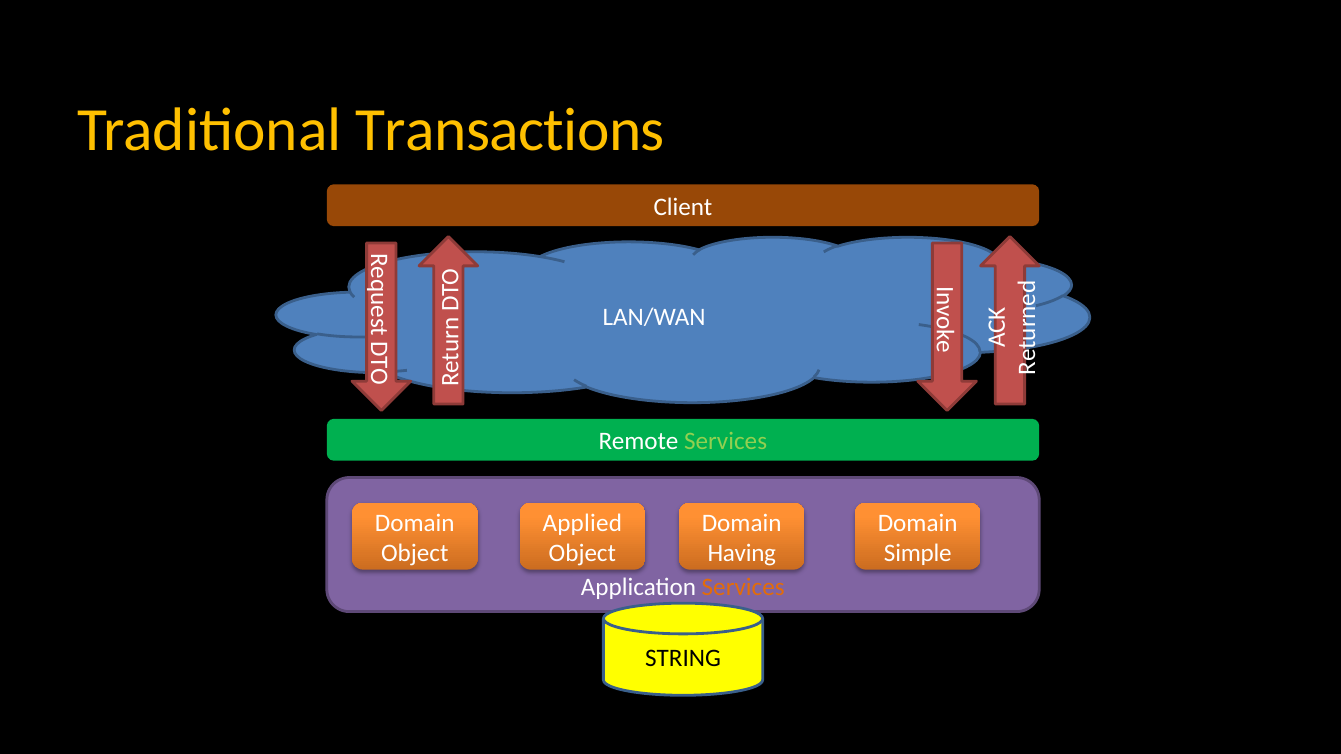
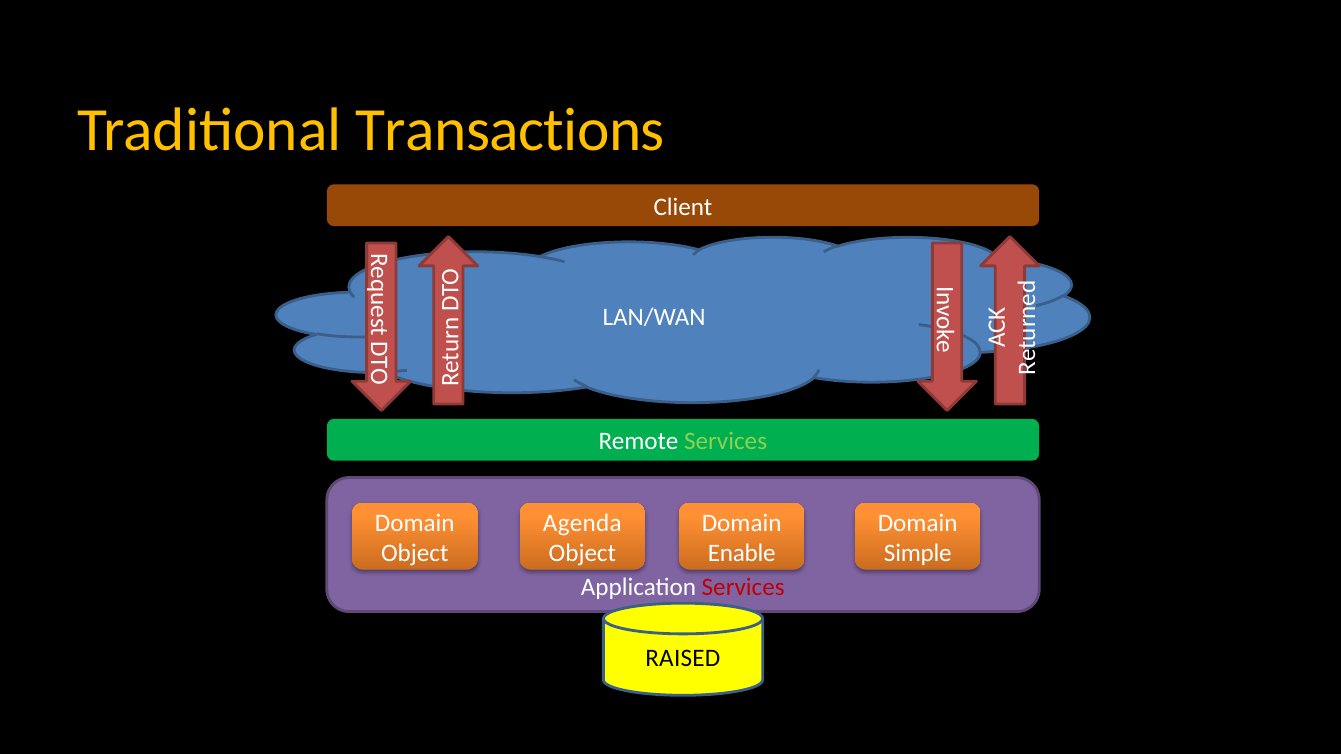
Applied: Applied -> Agenda (582, 523)
Having: Having -> Enable (742, 553)
Services colour: orange -> red (743, 587)
STRING: STRING -> RAISED (683, 659)
